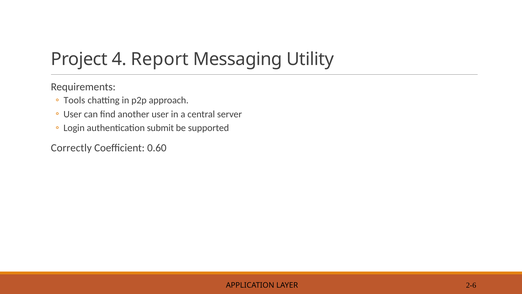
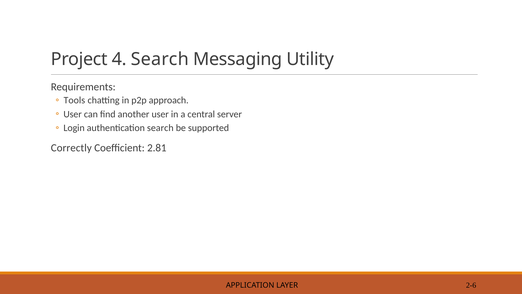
4 Report: Report -> Search (160, 59)
authentication submit: submit -> search (160, 128)
0.60: 0.60 -> 2.81 (157, 148)
